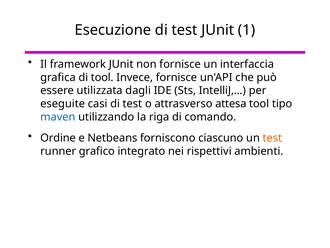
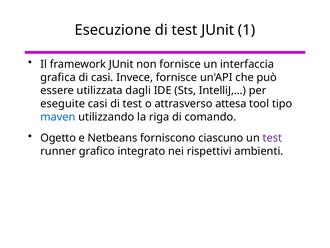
di tool: tool -> casi (102, 77)
Ordine: Ordine -> Ogetto (58, 138)
test colour: orange -> purple (272, 138)
